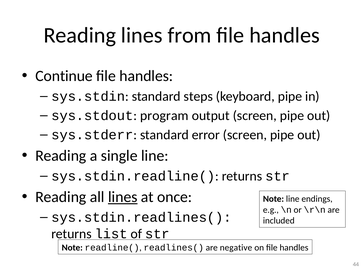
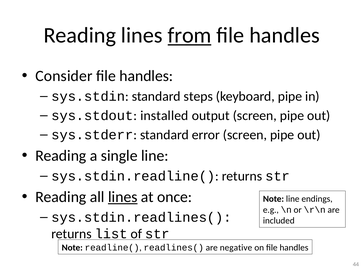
from underline: none -> present (190, 35)
Continue: Continue -> Consider (64, 76)
program: program -> installed (164, 116)
